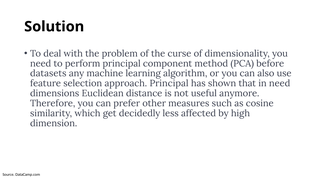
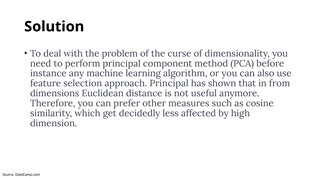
datasets: datasets -> instance (48, 74)
in need: need -> from (280, 84)
